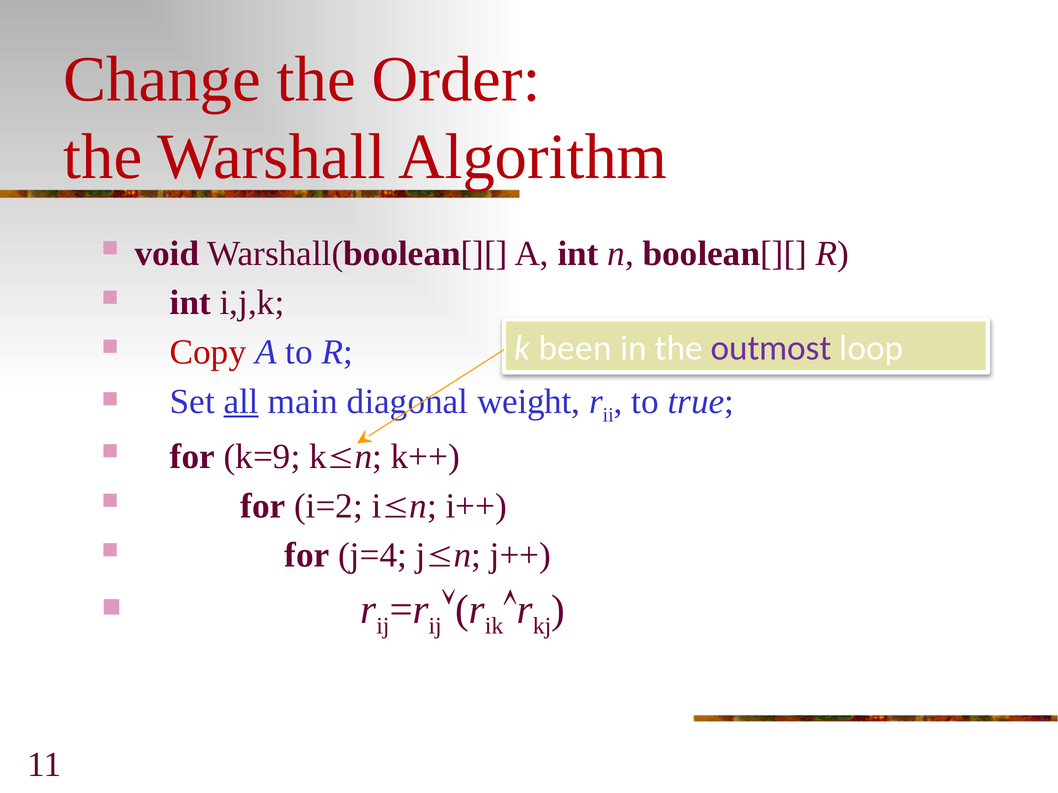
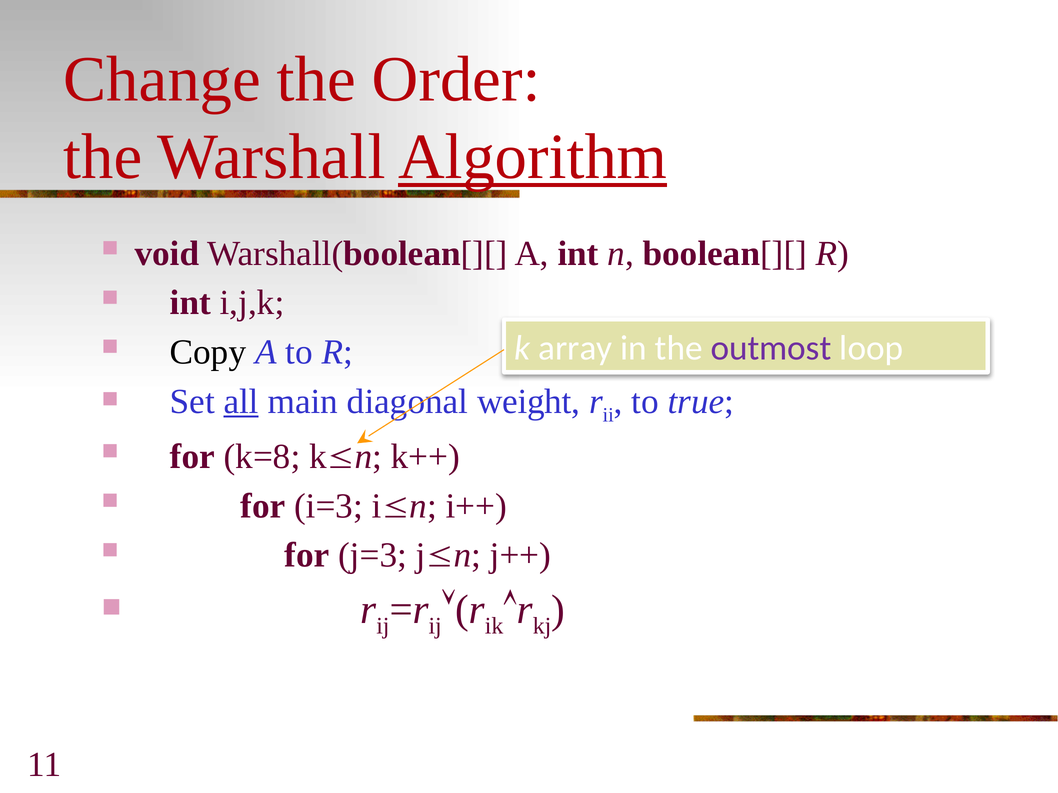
Algorithm underline: none -> present (533, 157)
been: been -> array (575, 349)
Copy colour: red -> black (208, 352)
k=9: k=9 -> k=8 (262, 457)
i=2: i=2 -> i=3 (329, 506)
j=4: j=4 -> j=3 (373, 556)
